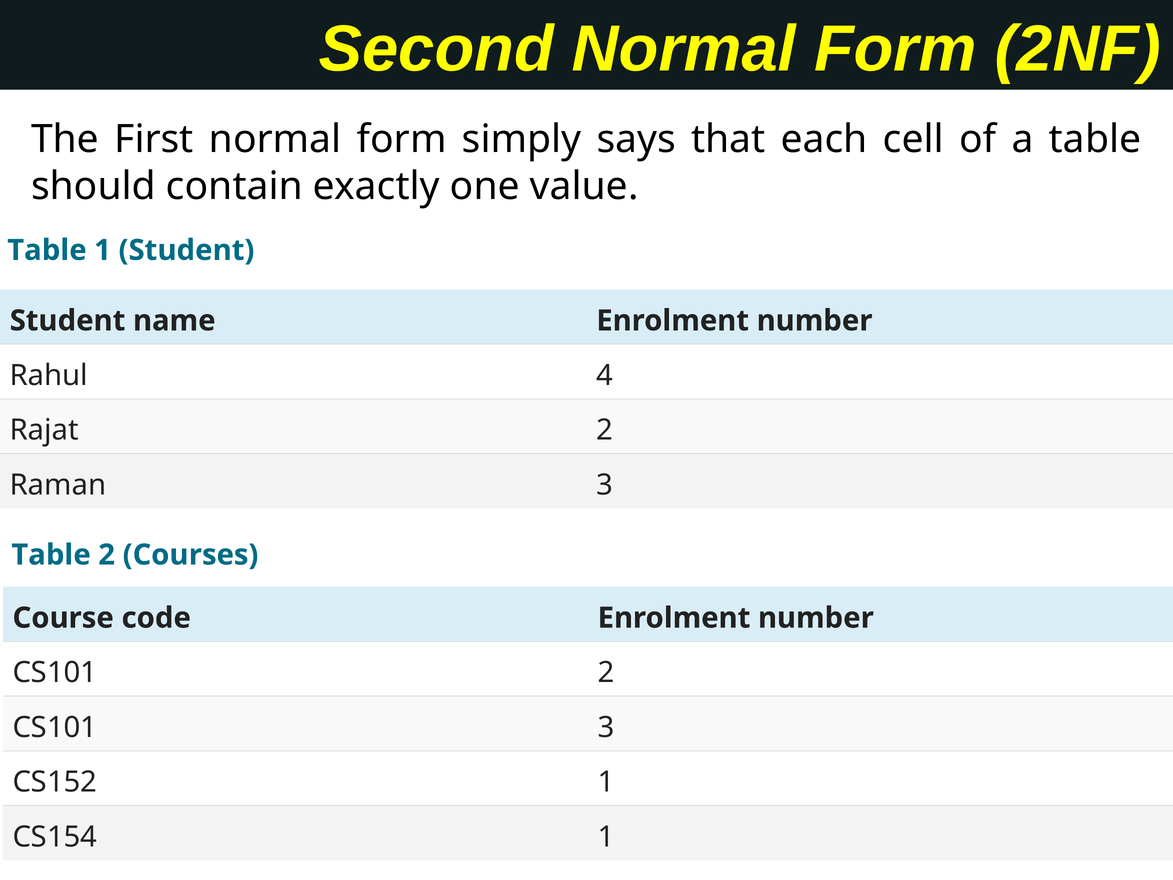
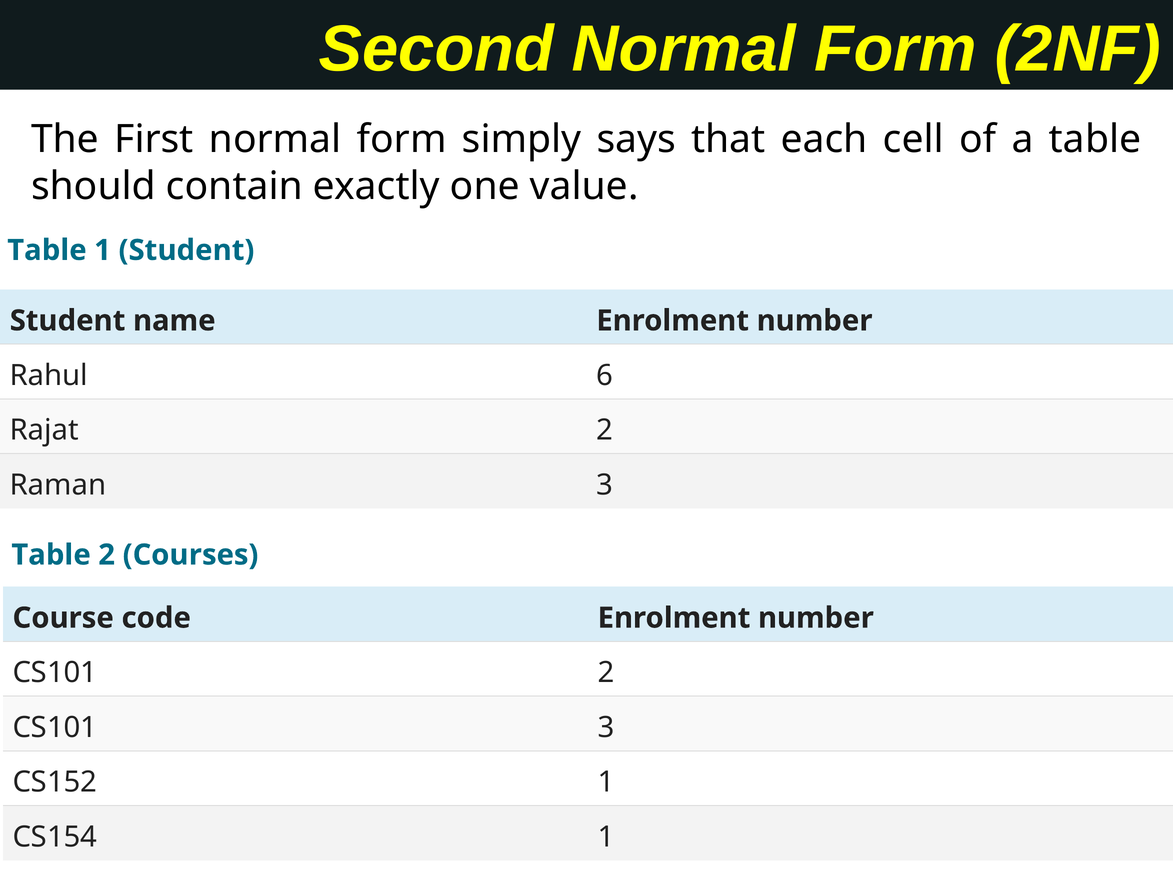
4: 4 -> 6 (605, 375)
